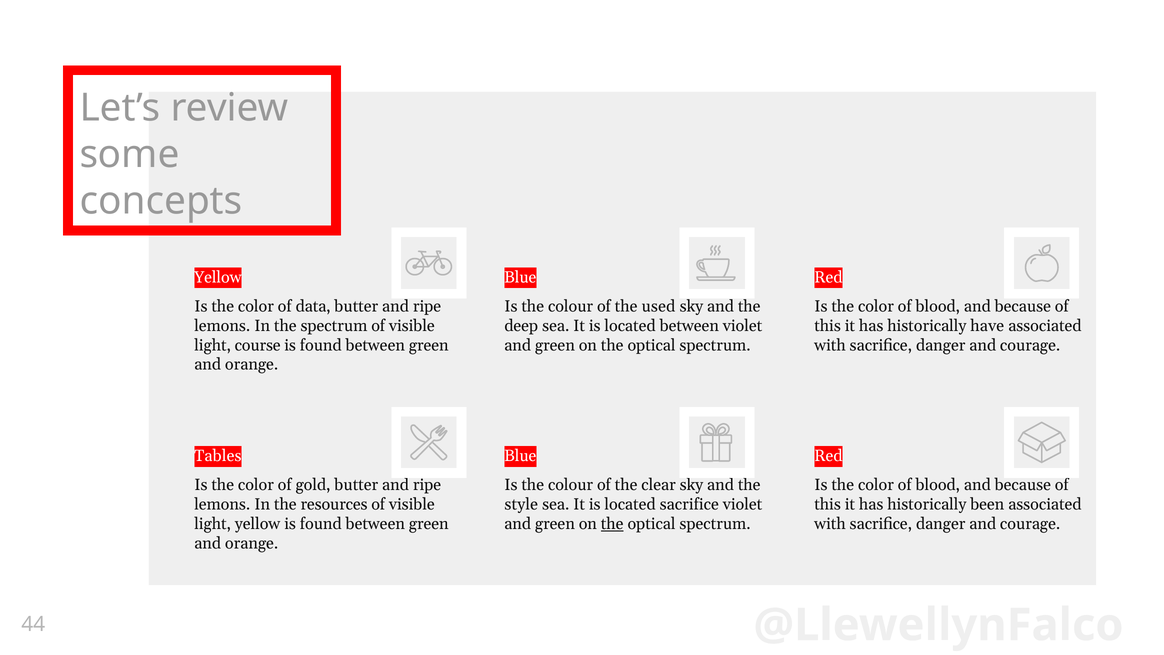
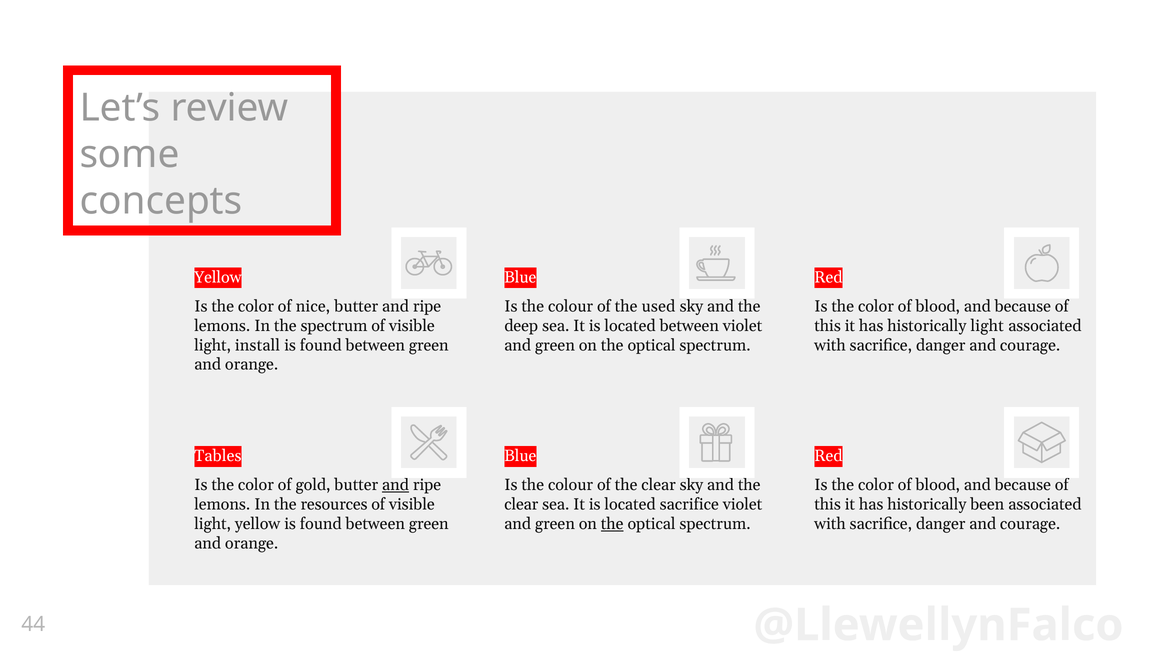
data: data -> nice (313, 306)
historically have: have -> light (987, 326)
course: course -> install (258, 345)
and underline: none -> present (396, 485)
style: style -> clear (521, 504)
